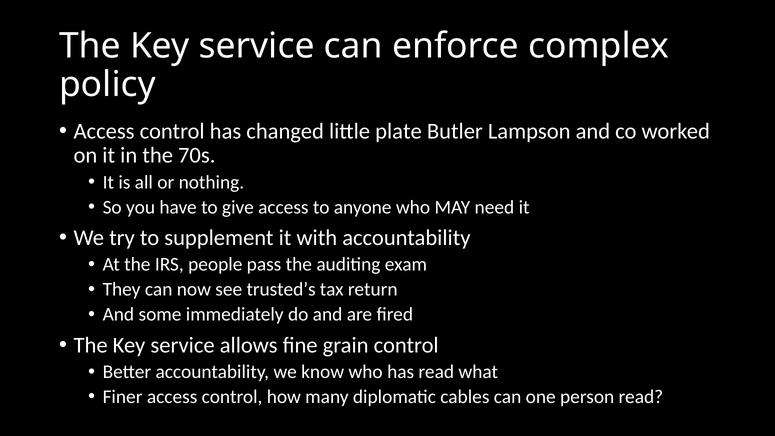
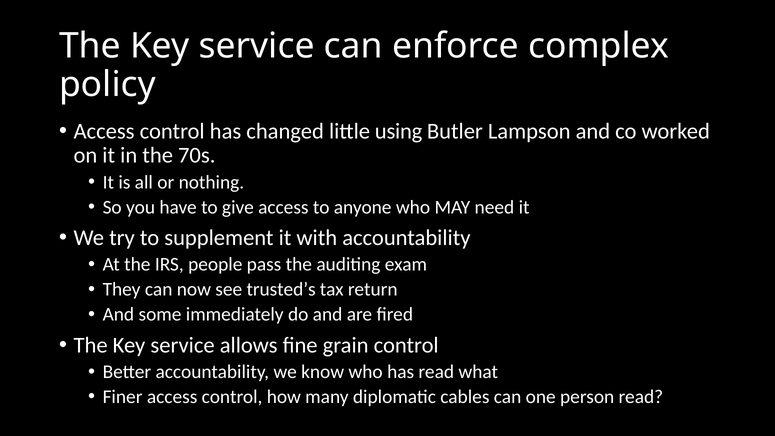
plate: plate -> using (399, 131)
